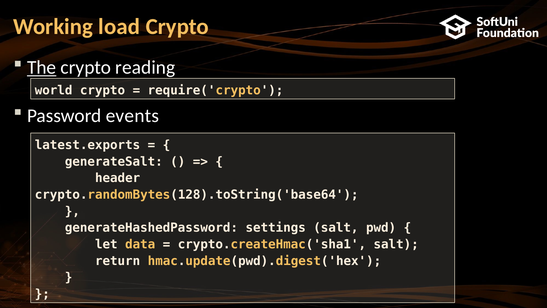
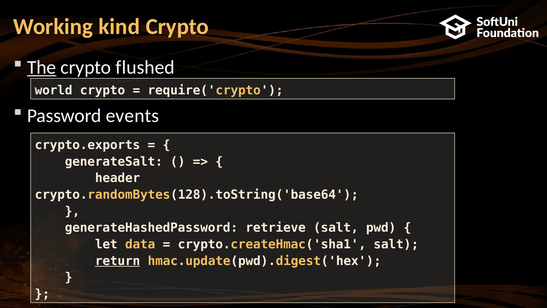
load: load -> kind (119, 27)
reading: reading -> flushed (145, 67)
latest.exports: latest.exports -> crypto.exports (87, 145)
settings: settings -> retrieve (276, 228)
return underline: none -> present (118, 261)
